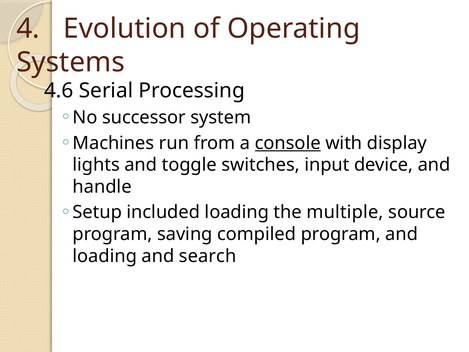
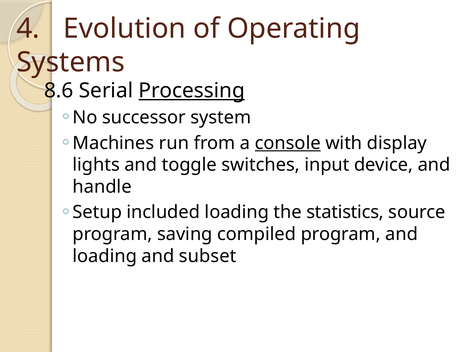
4.6: 4.6 -> 8.6 (59, 91)
Processing underline: none -> present (192, 91)
multiple: multiple -> statistics (345, 212)
search: search -> subset (208, 256)
